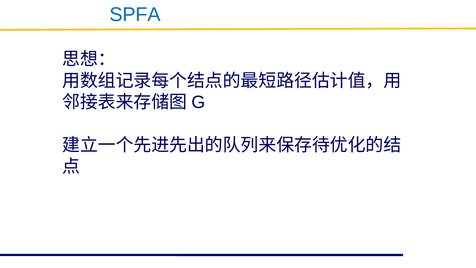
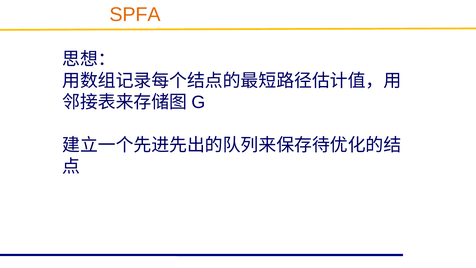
SPFA colour: blue -> orange (135, 15)
